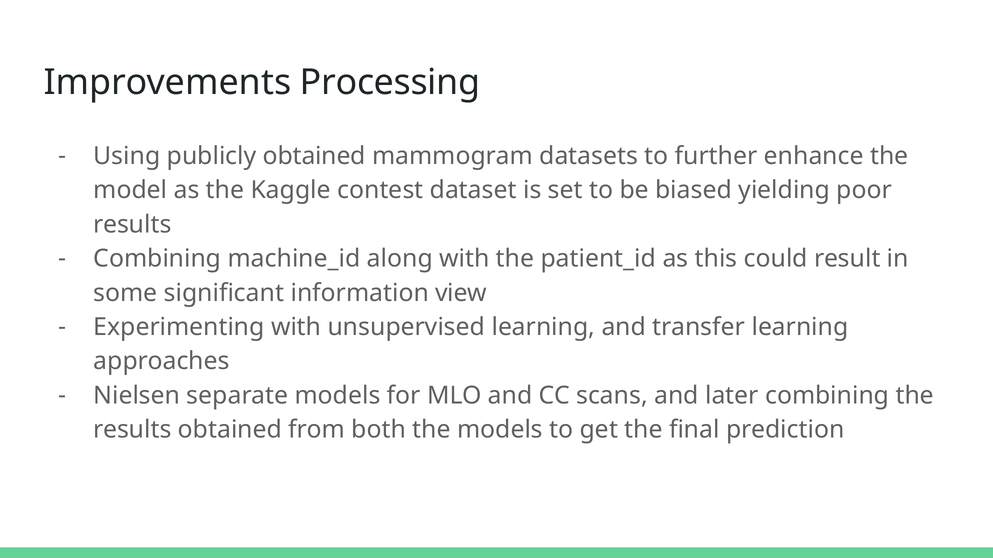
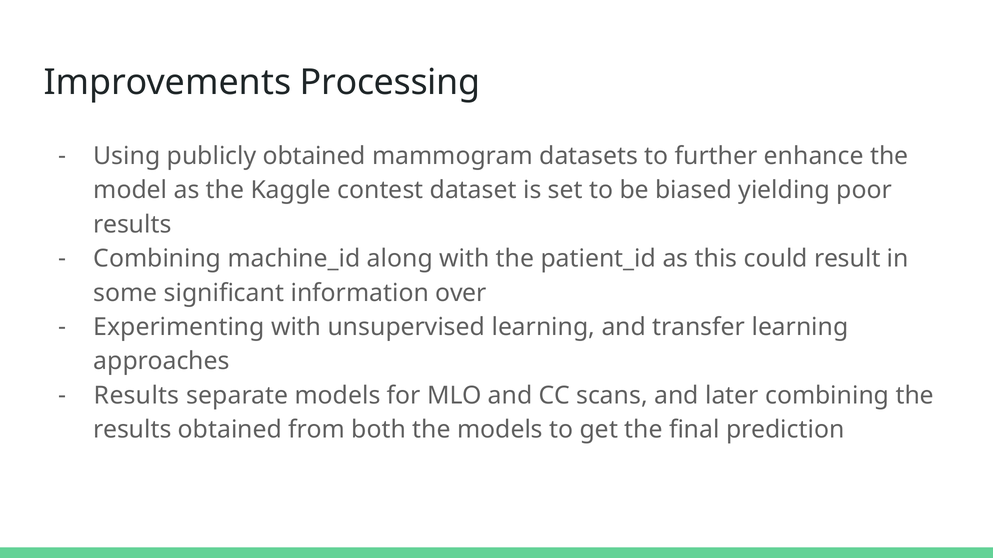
view: view -> over (461, 293)
Nielsen: Nielsen -> Results (137, 396)
